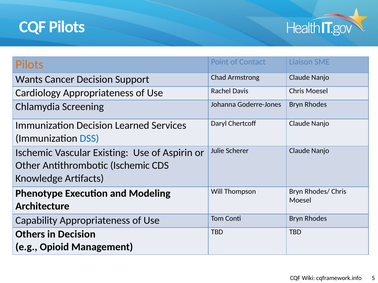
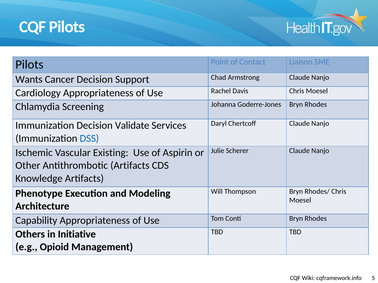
Pilots colour: orange -> black (29, 65)
Learned: Learned -> Validate (132, 126)
Antithrombotic Ischemic: Ischemic -> Artifacts (130, 166)
in Decision: Decision -> Initiative (77, 234)
